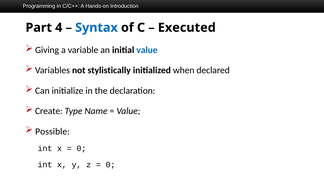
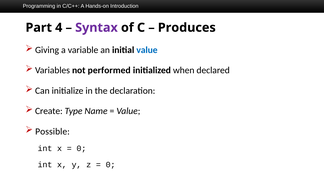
Syntax colour: blue -> purple (96, 28)
Executed: Executed -> Produces (187, 28)
stylistically: stylistically -> performed (109, 70)
